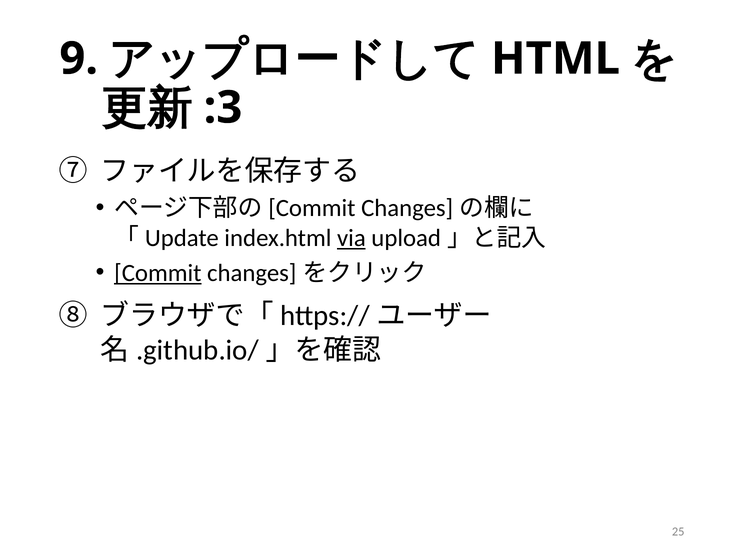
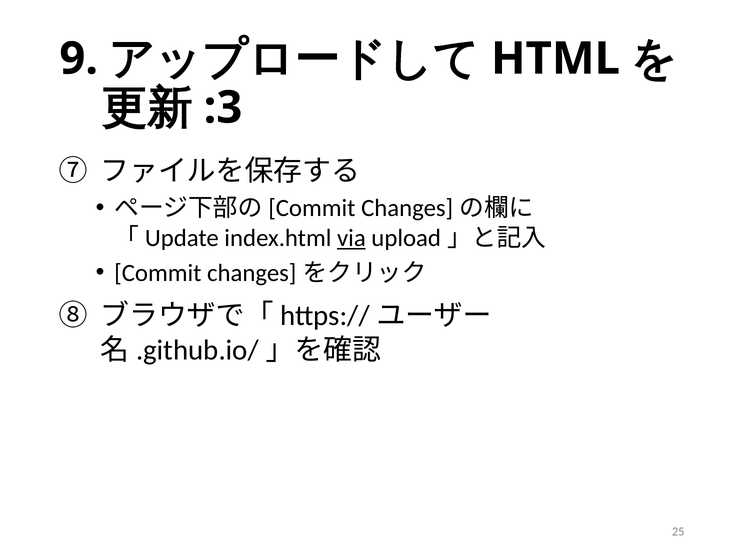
Commit underline: present -> none (158, 273)
